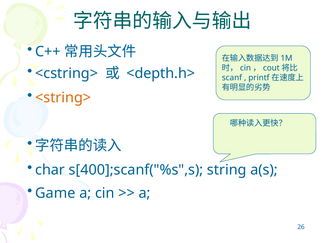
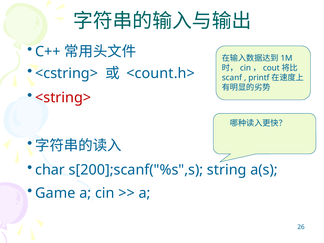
<depth.h>: <depth.h> -> <count.h> (161, 73)
<string> colour: orange -> red (63, 98)
s[400];scanf("%s",s: s[400];scanf("%s",s -> s[200];scanf("%s",s (136, 170)
